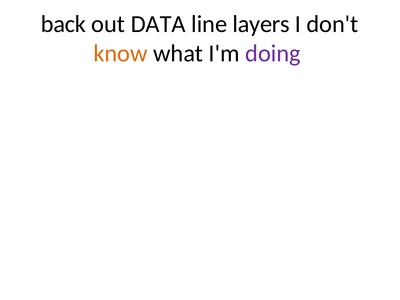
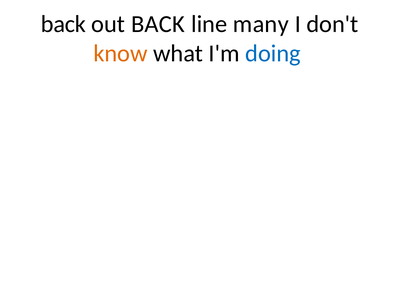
out DATA: DATA -> BACK (158, 24)
layers: layers -> many (261, 24)
doing colour: purple -> blue (273, 53)
